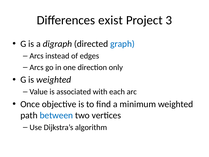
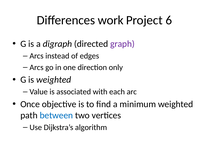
exist: exist -> work (111, 20)
3: 3 -> 6 (169, 20)
graph colour: blue -> purple (122, 44)
